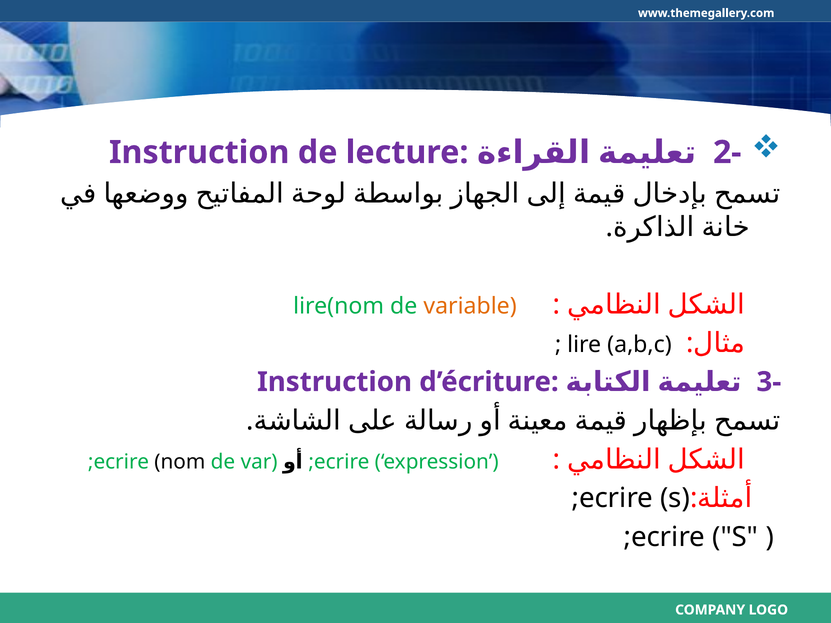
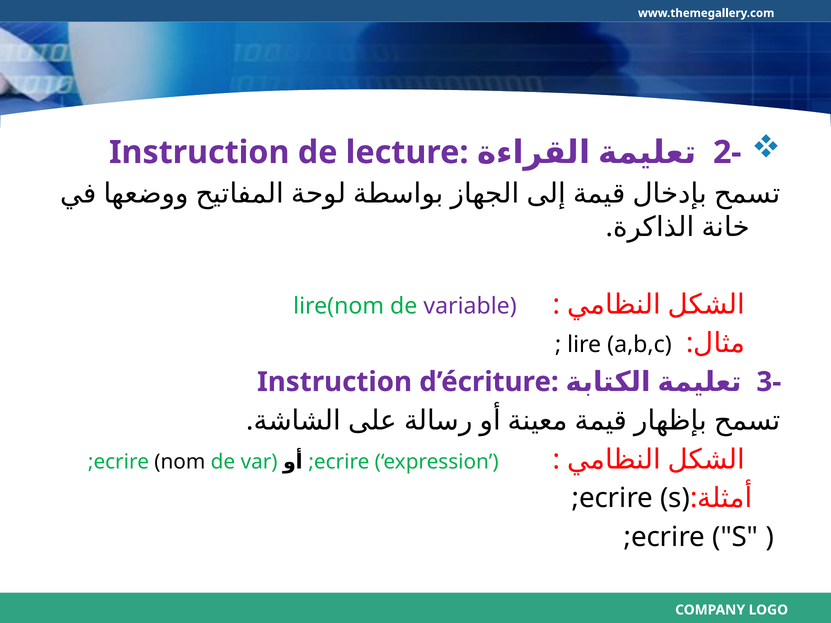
variable colour: orange -> purple (470, 306)
